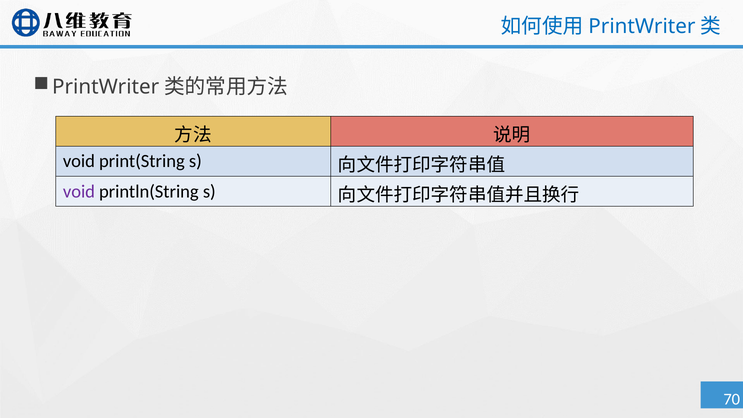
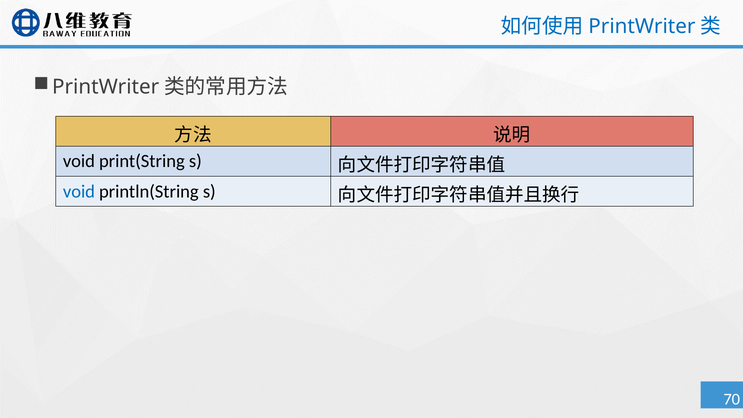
void colour: purple -> blue (79, 191)
